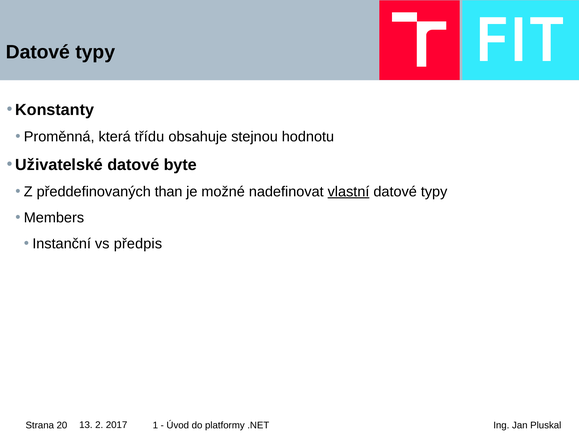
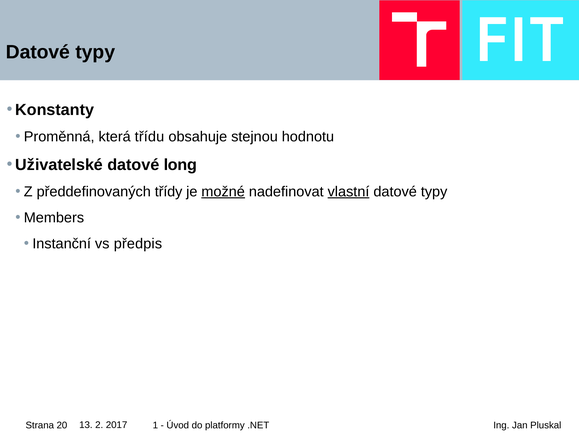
byte: byte -> long (180, 165)
than: than -> třídy (169, 192)
možné underline: none -> present (223, 192)
